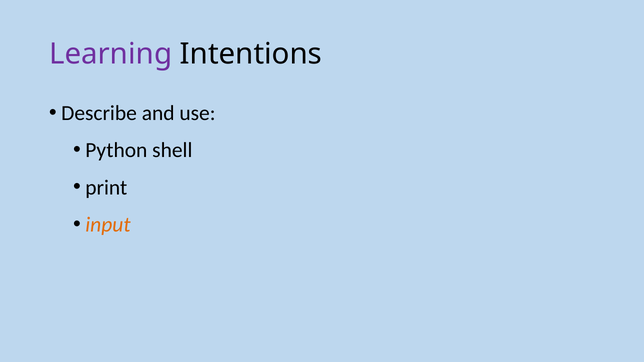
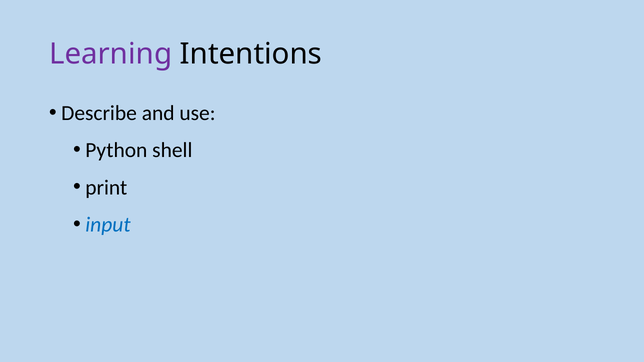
input colour: orange -> blue (108, 225)
